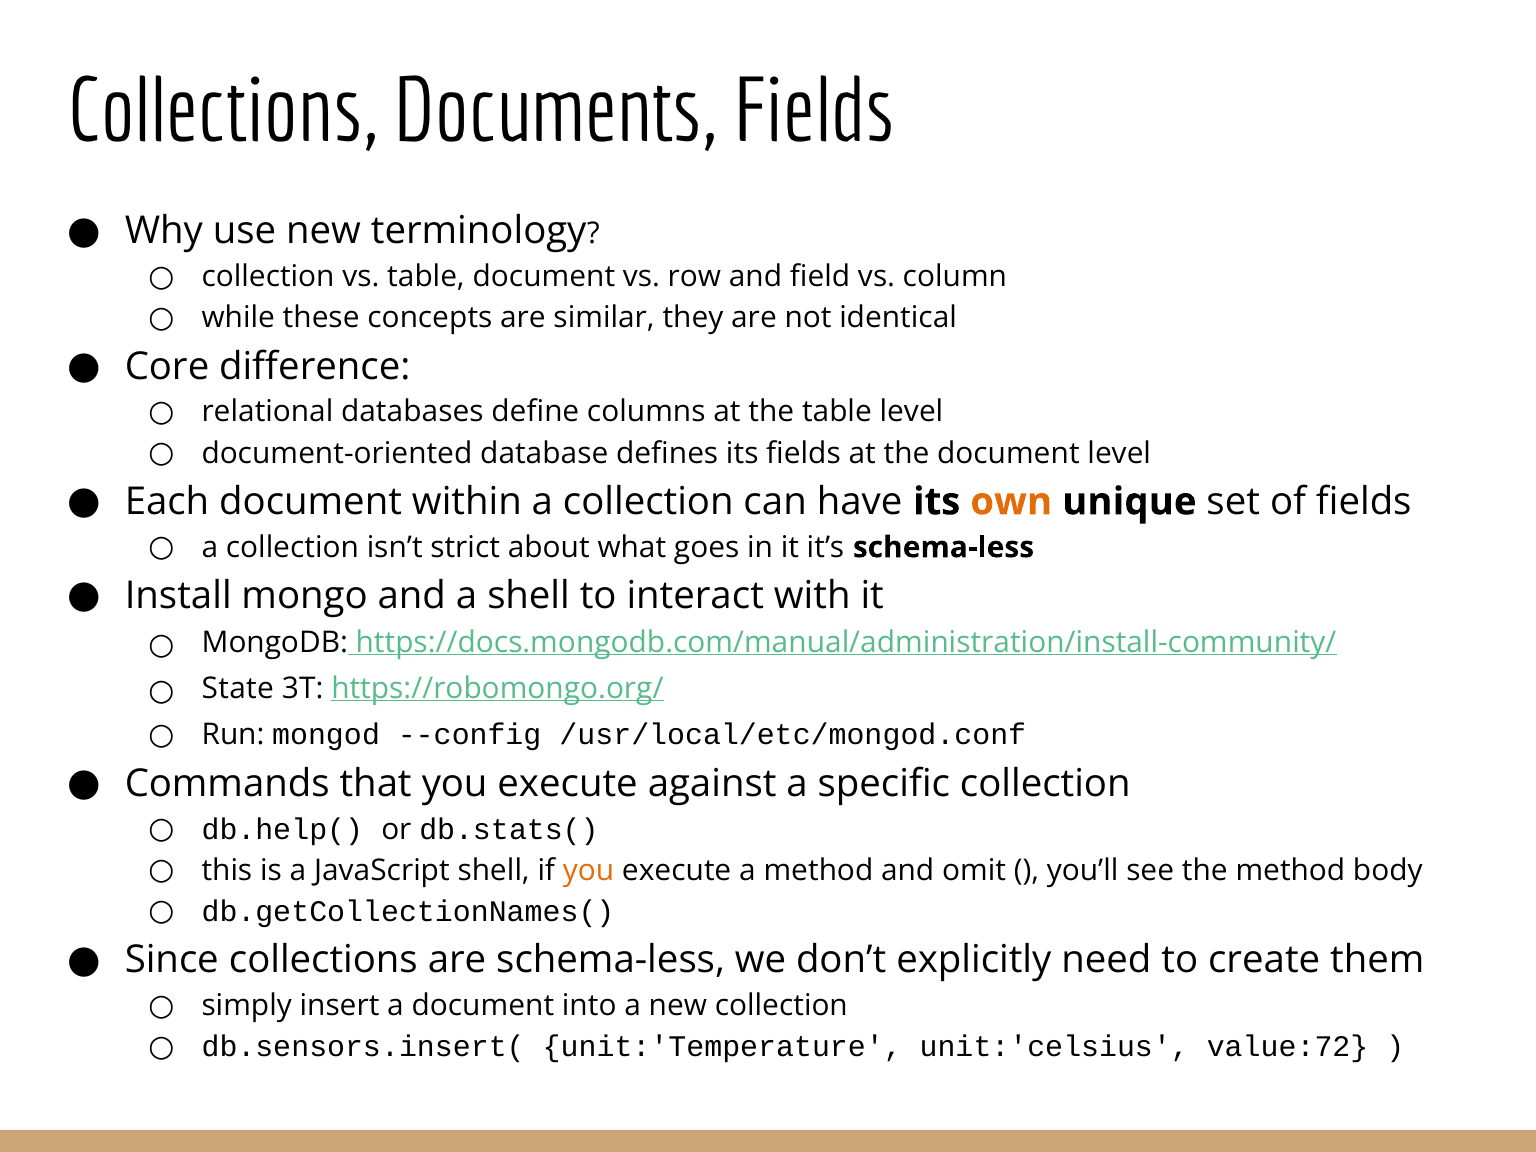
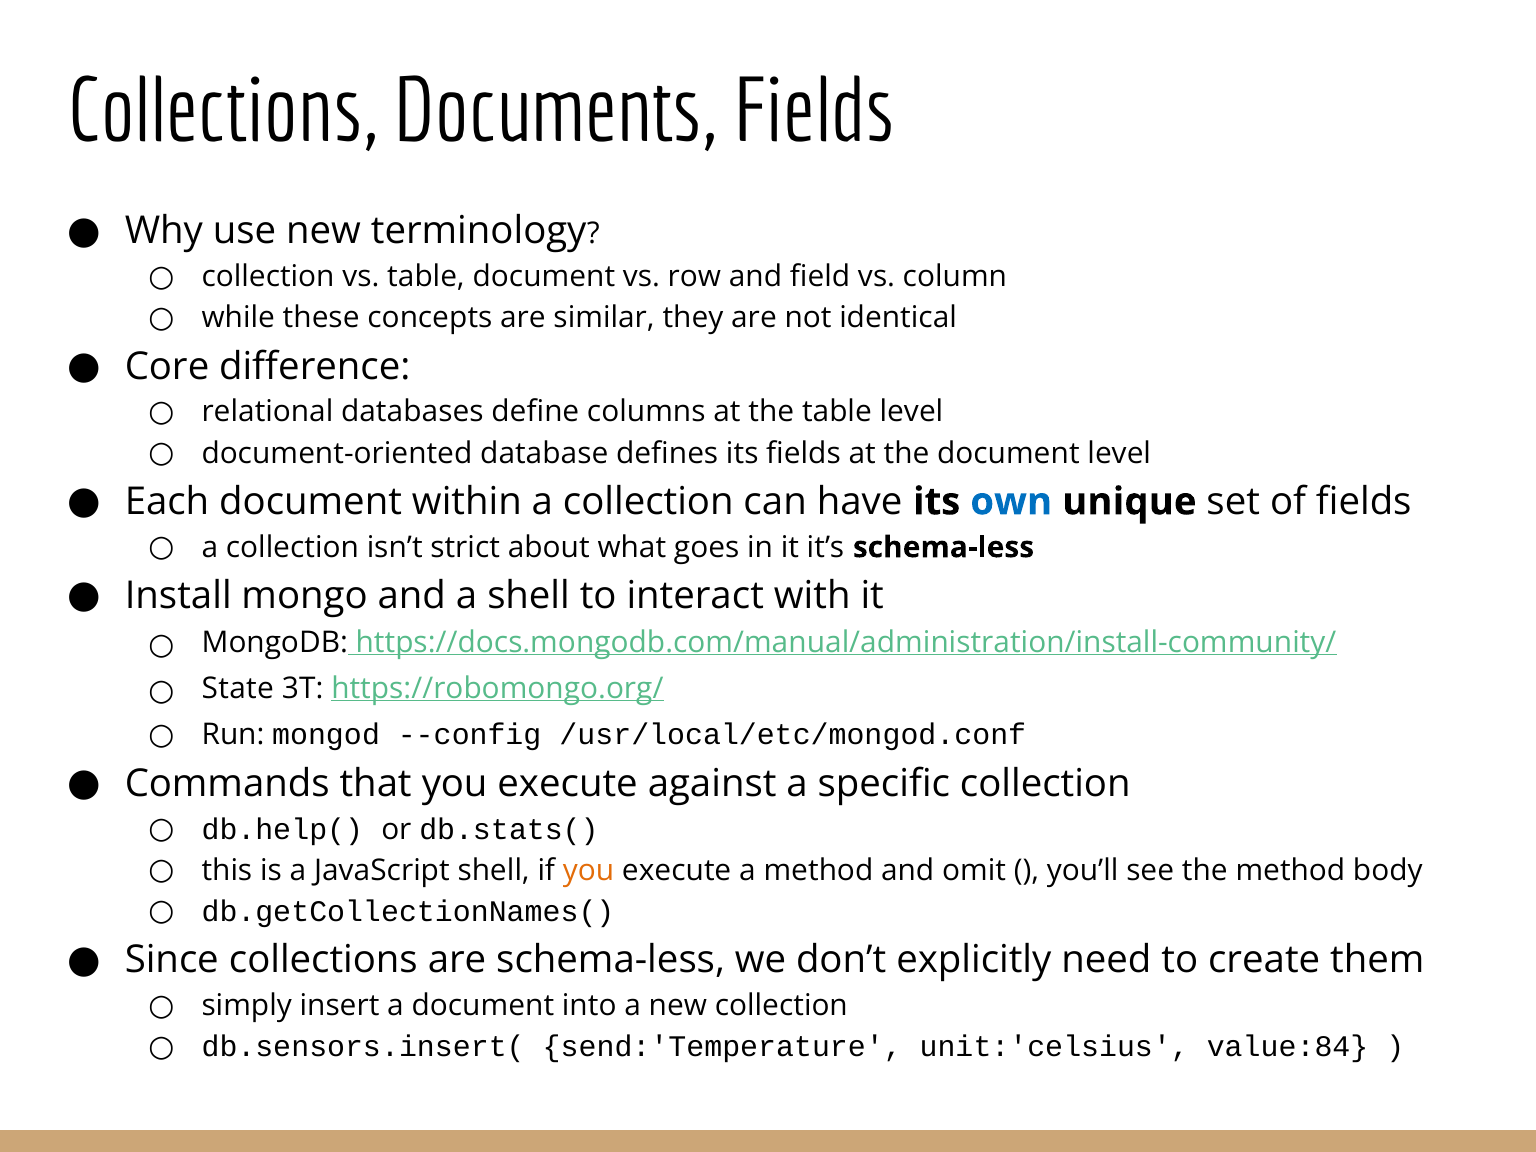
own colour: orange -> blue (1011, 502)
unit:'Temperature: unit:'Temperature -> send:'Temperature (722, 1047)
value:72: value:72 -> value:84 (1288, 1047)
